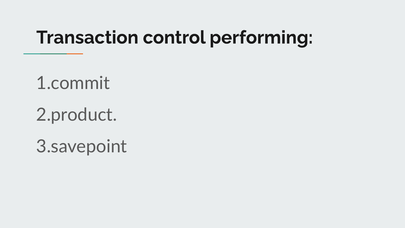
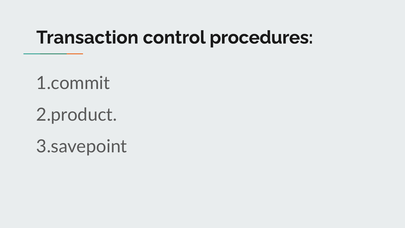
performing: performing -> procedures (261, 38)
